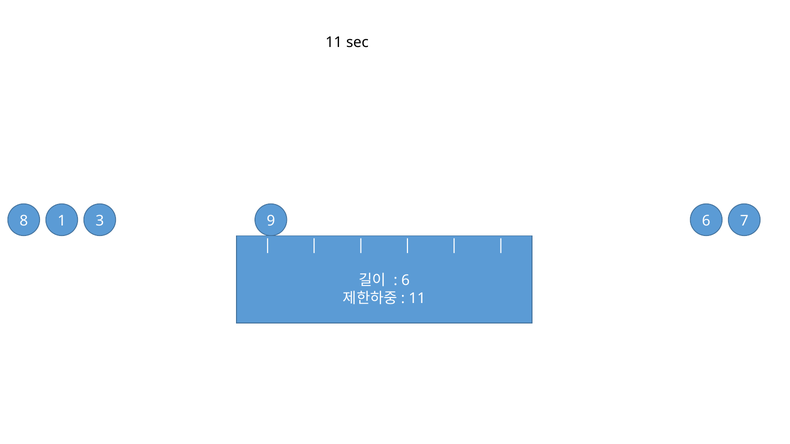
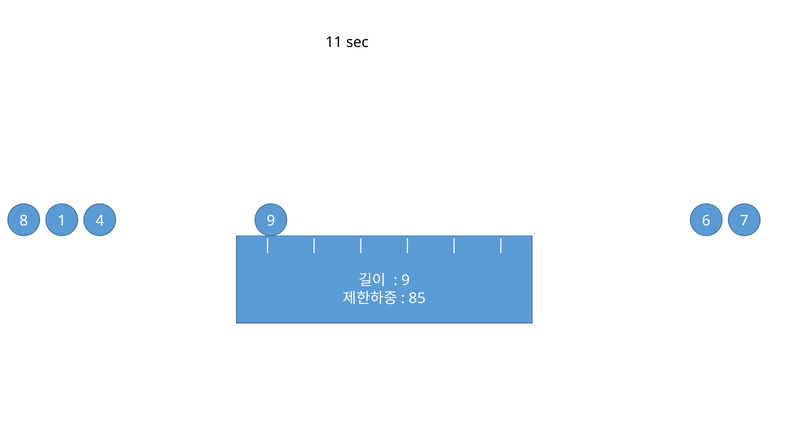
3: 3 -> 4 (100, 221)
6: 6 -> 9 (406, 281)
11: 11 -> 85 (417, 298)
